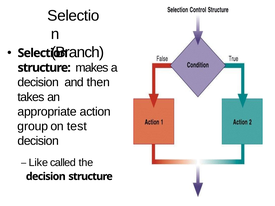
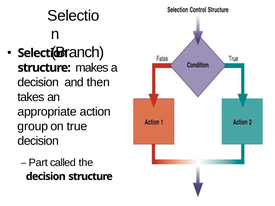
test: test -> true (77, 126)
Like: Like -> Part (38, 163)
